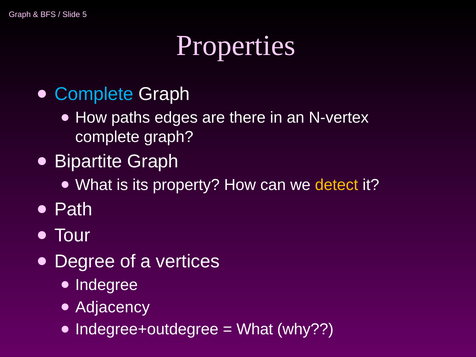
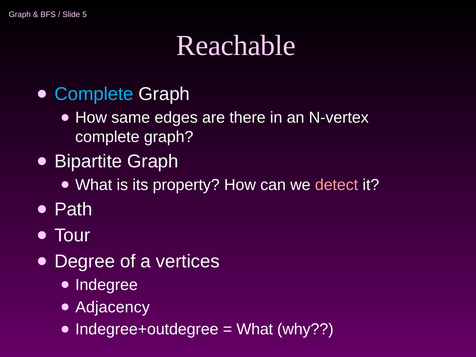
Properties: Properties -> Reachable (236, 46)
paths: paths -> same (131, 118)
detect colour: yellow -> pink (337, 185)
